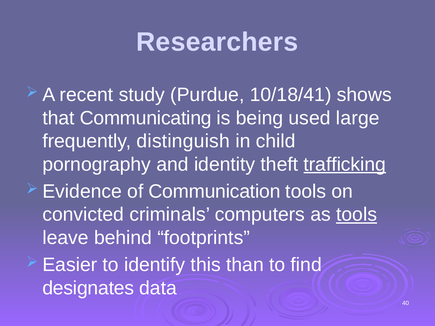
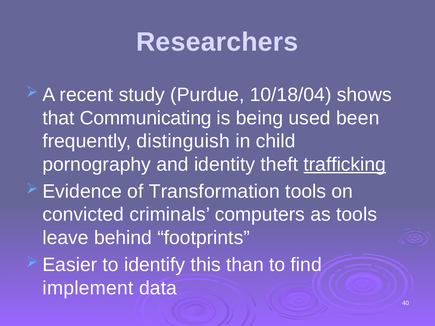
10/18/41: 10/18/41 -> 10/18/04 (291, 95)
large: large -> been (358, 118)
Communication: Communication -> Transformation (214, 192)
tools underline: present -> none (357, 215)
designates: designates -> implement (88, 288)
